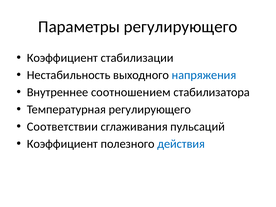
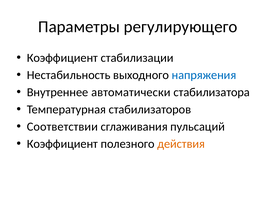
соотношением: соотношением -> автоматически (131, 92)
Температурная регулирующего: регулирующего -> стабилизаторов (150, 109)
действия colour: blue -> orange (181, 144)
